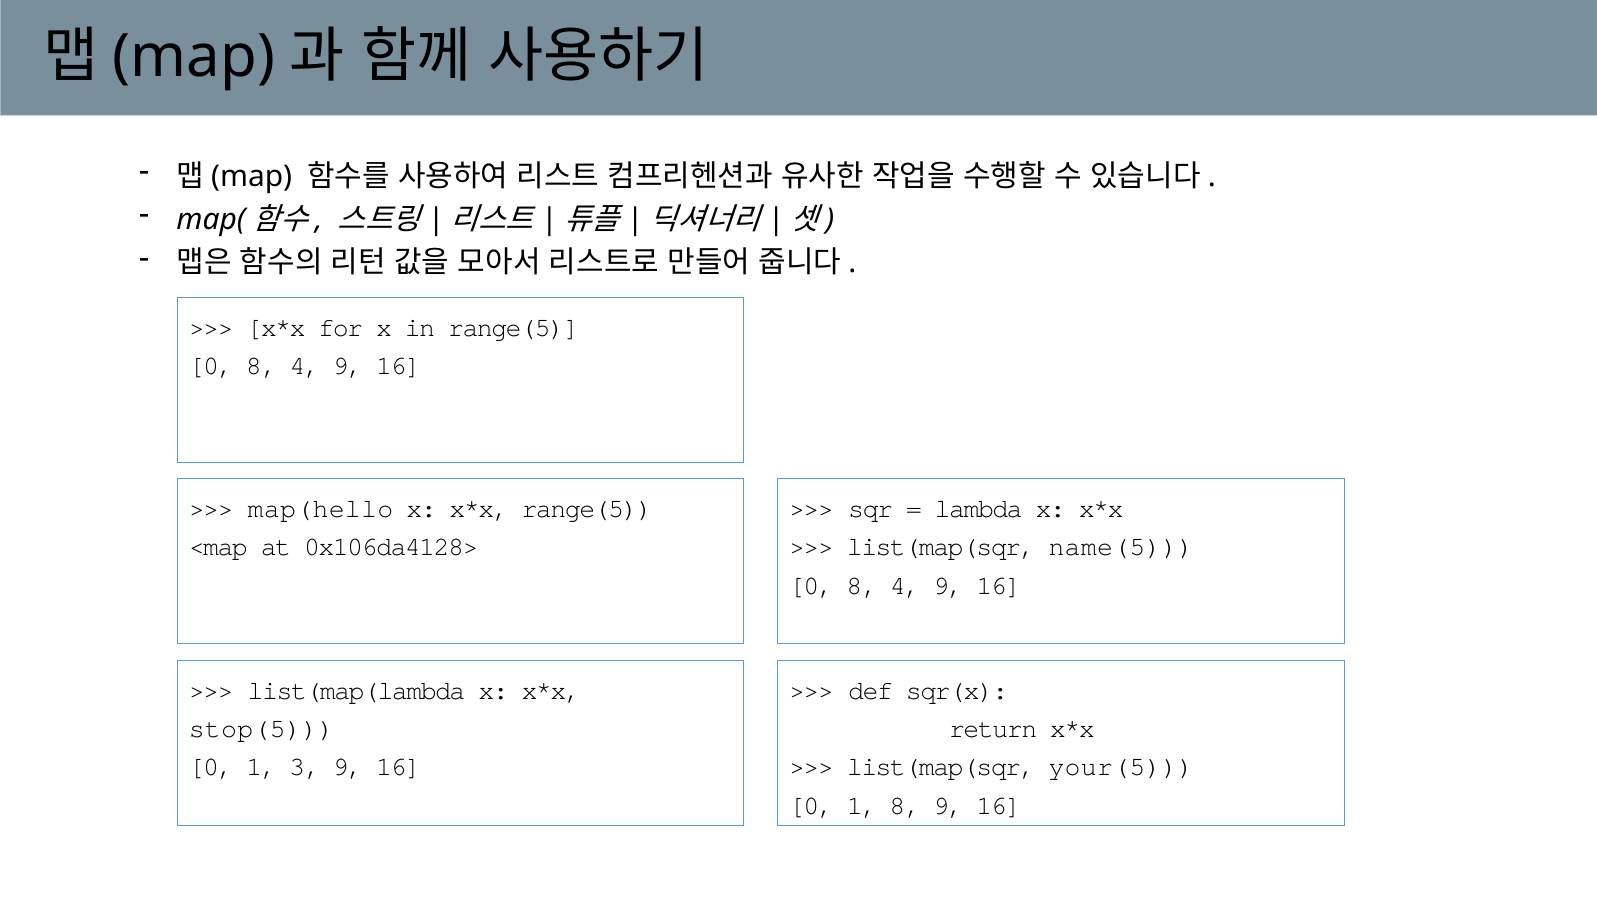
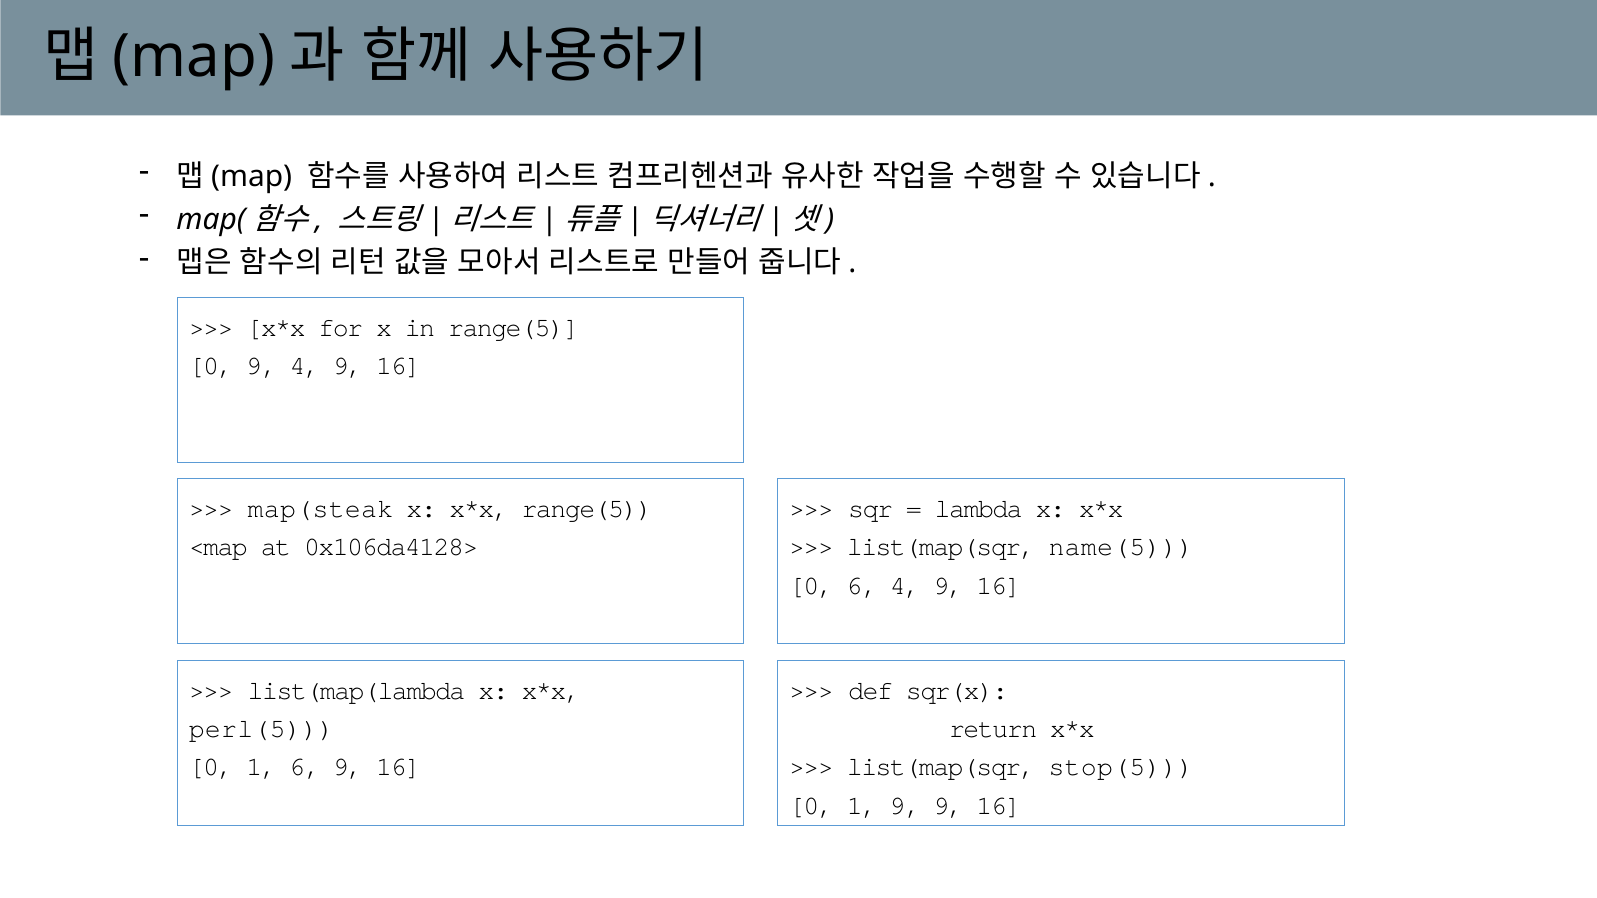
8: 8 -> 9 (262, 366)
map(hello: map(hello -> map(steak (321, 509)
8: 8 -> 6 (862, 586)
stop(5: stop(5 -> perl(5 (262, 729)
1 3: 3 -> 6 (305, 767)
your(5: your(5 -> stop(5 (1121, 767)
1 8: 8 -> 9 (905, 806)
